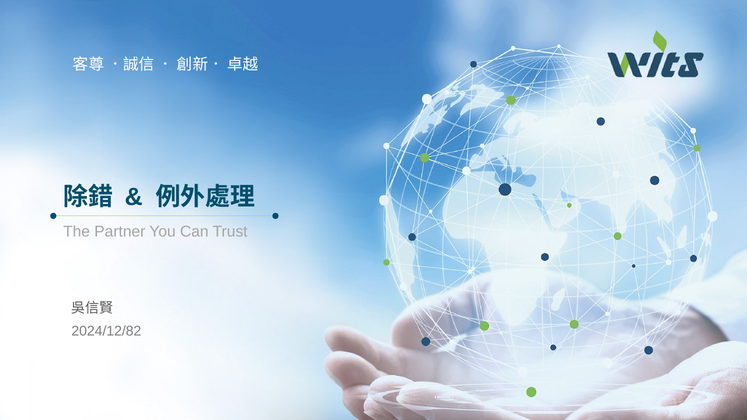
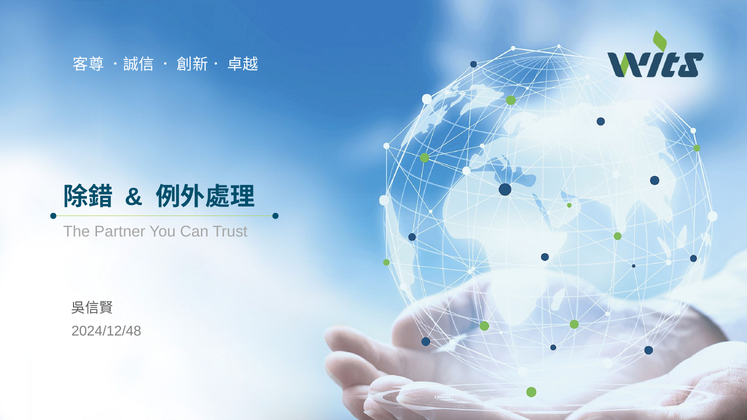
2024/12/82: 2024/12/82 -> 2024/12/48 (106, 331)
